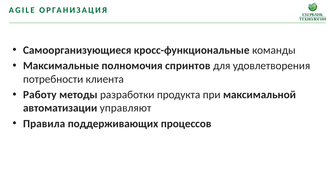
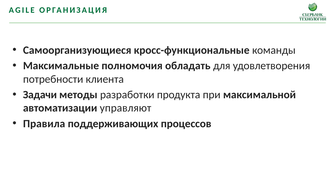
спринтов: спринтов -> обладать (188, 66)
Работу: Работу -> Задачи (40, 95)
